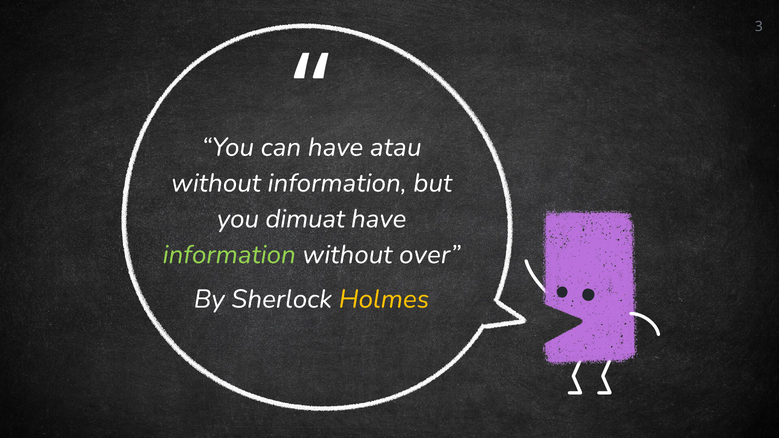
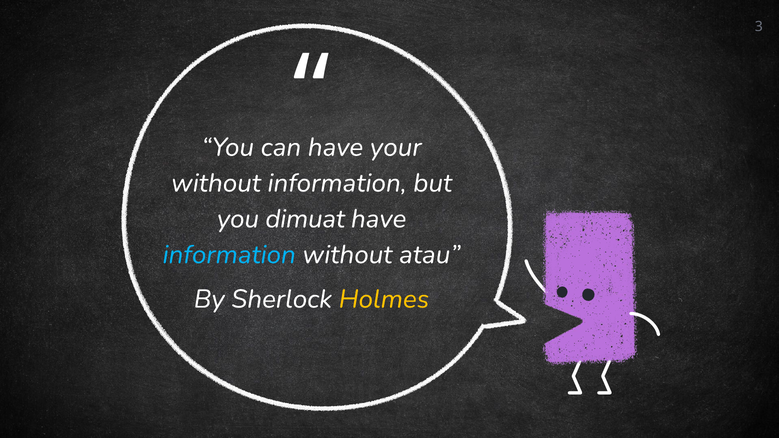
atau: atau -> your (396, 147)
information colour: light green -> light blue (229, 255)
over: over -> atau (430, 255)
